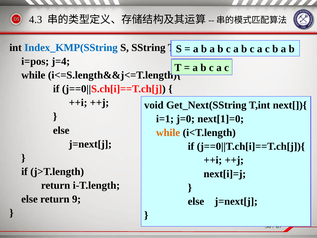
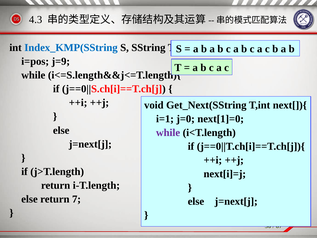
j=4: j=4 -> j=9 (61, 61)
while colour: orange -> purple (168, 132)
9: 9 -> 7 (76, 199)
